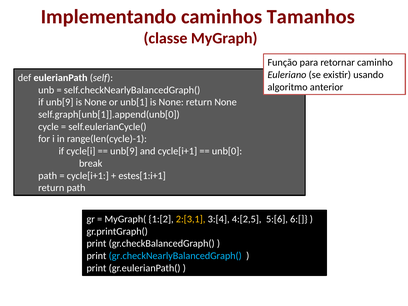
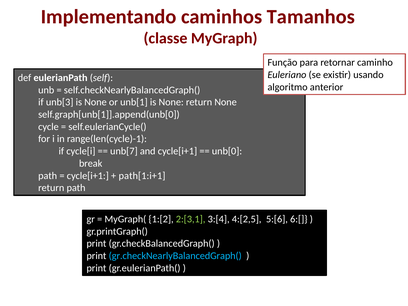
if unb[9: unb[9 -> unb[3 (60, 102)
unb[9: unb[9 -> unb[7 (124, 151)
estes[1:i+1: estes[1:i+1 -> path[1:i+1 (142, 176)
2:[3,1 colour: yellow -> light green (191, 219)
